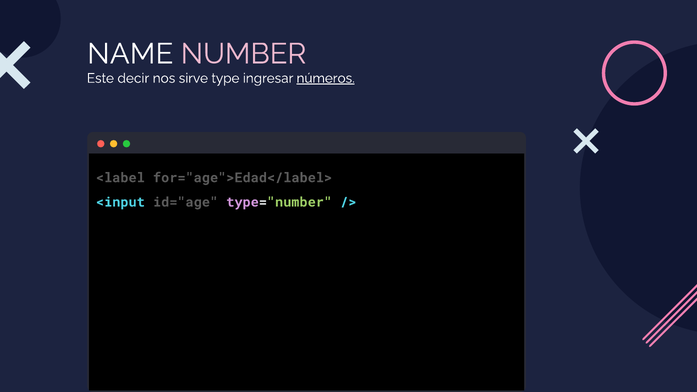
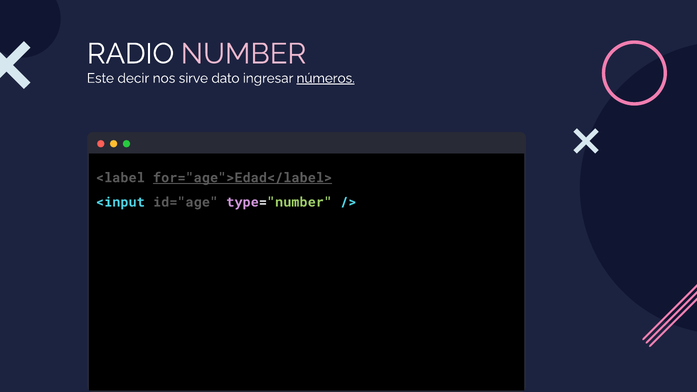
NAME: NAME -> RADIO (131, 54)
type: type -> dato (225, 78)
for="age">Edad</label> underline: none -> present (243, 178)
